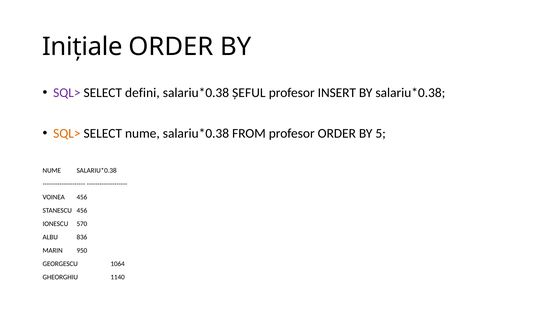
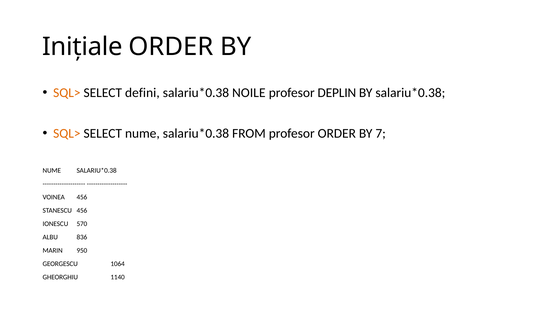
SQL> colour: purple -> orange (67, 93)
ŞEFUL: ŞEFUL -> NOILE (249, 93)
INSERT: INSERT -> DEPLIN (337, 93)
5: 5 -> 7 (381, 134)
